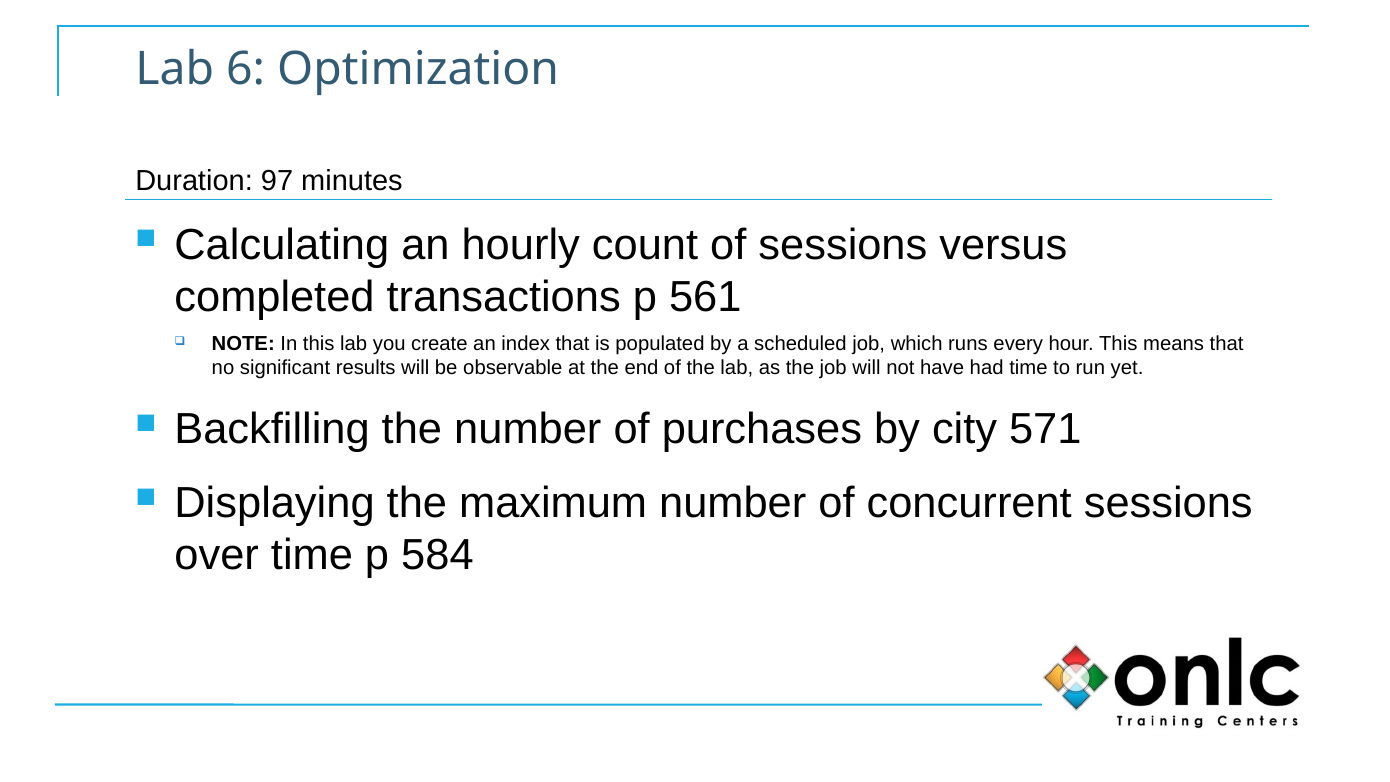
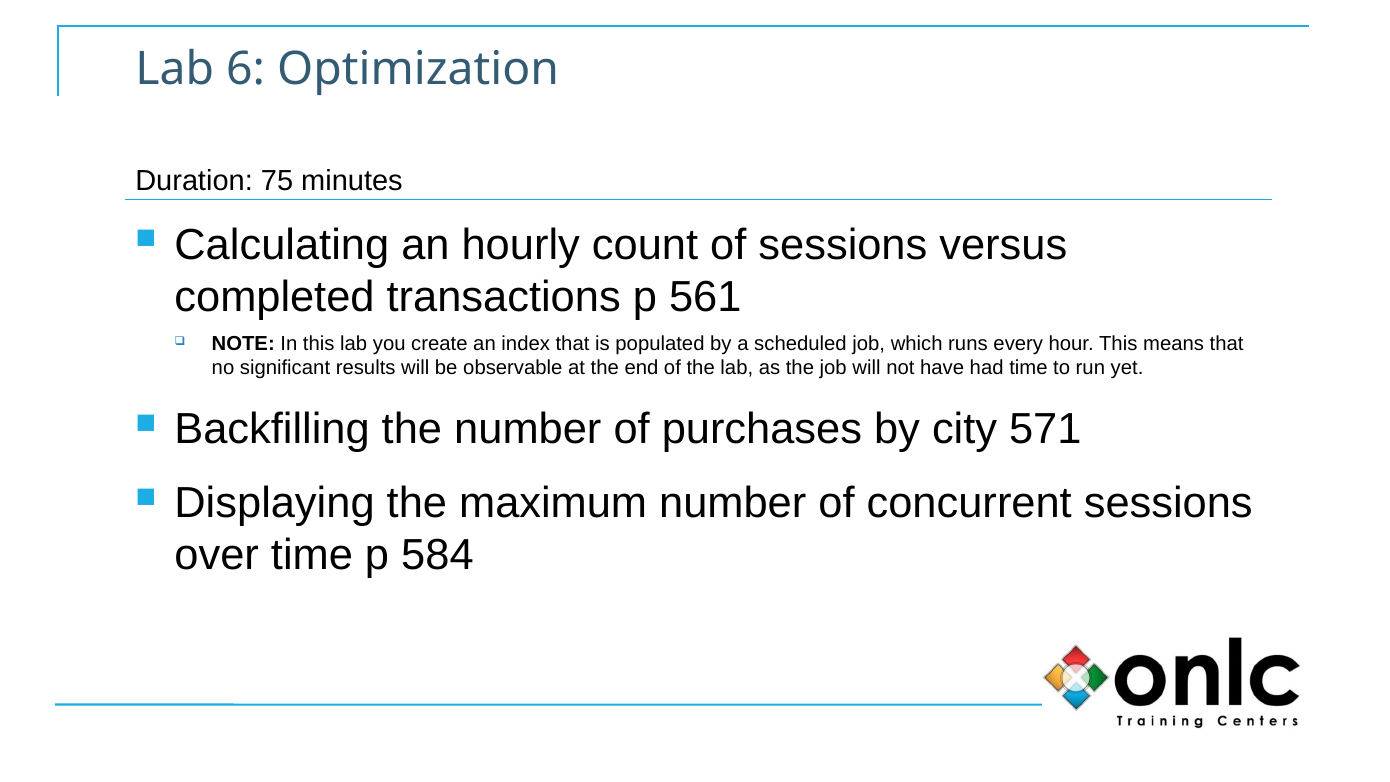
97: 97 -> 75 (277, 181)
